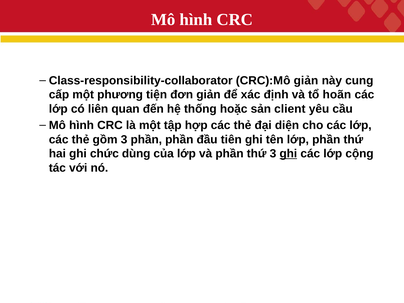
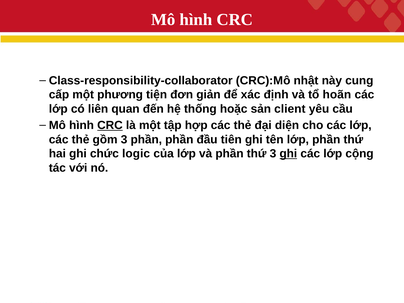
CRC):Mô giản: giản -> nhật (306, 81)
CRC underline: none -> present (110, 125)
dùng: dùng -> logic (136, 154)
